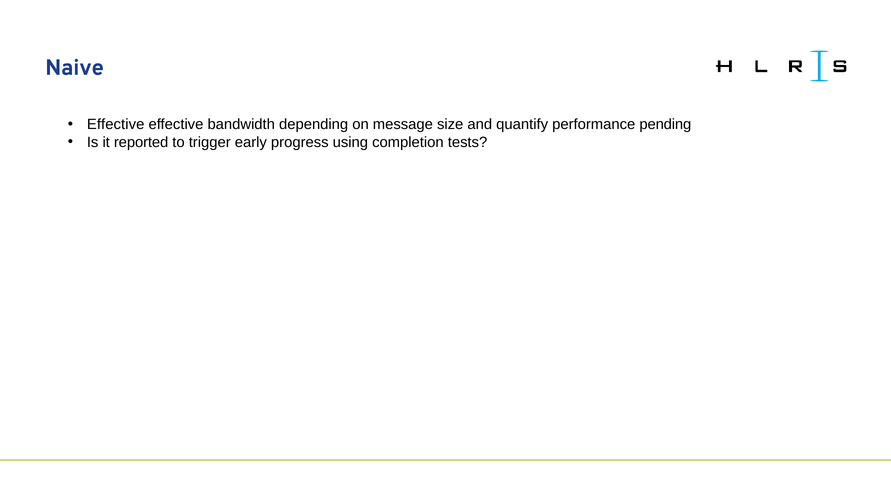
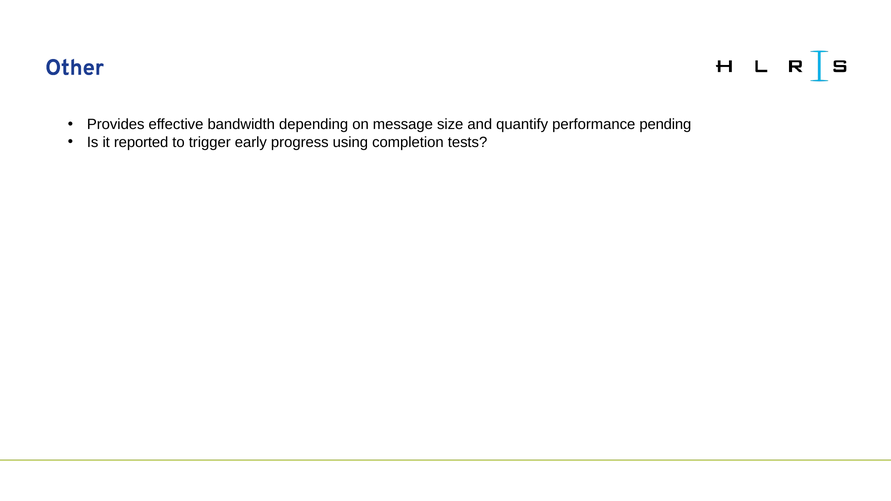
Naive: Naive -> Other (75, 68)
Effective: Effective -> Provides (116, 125)
